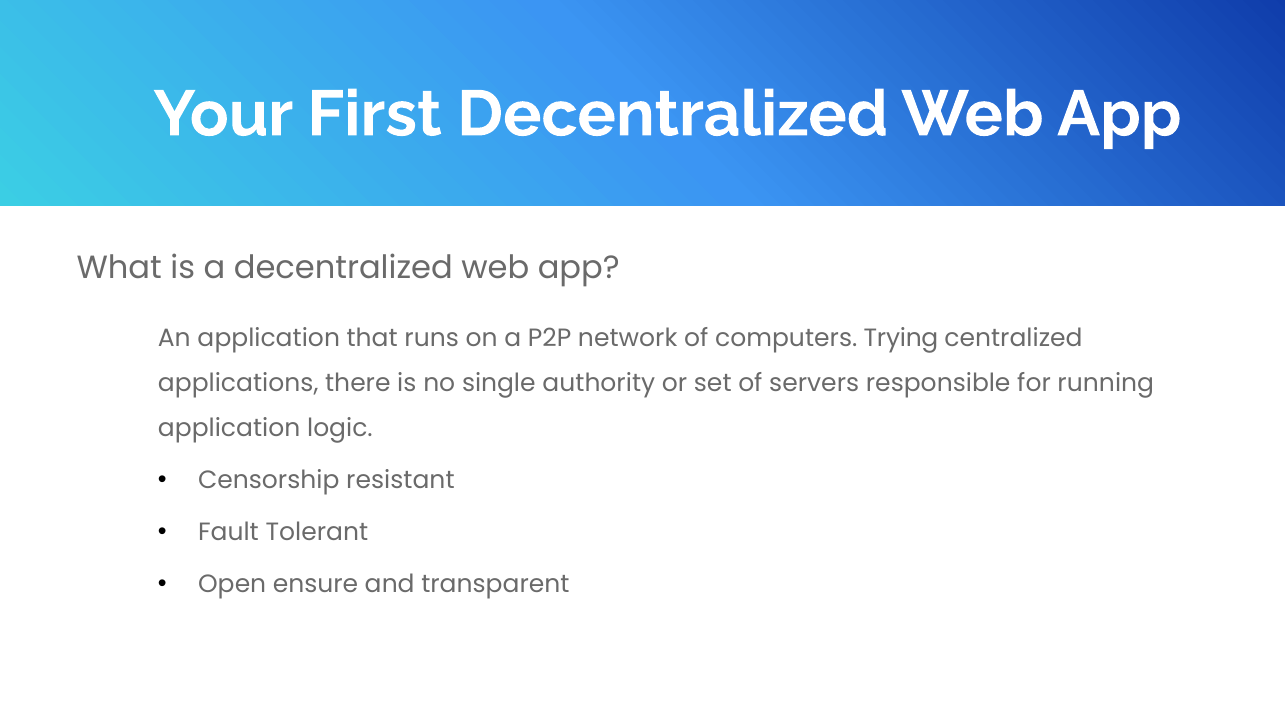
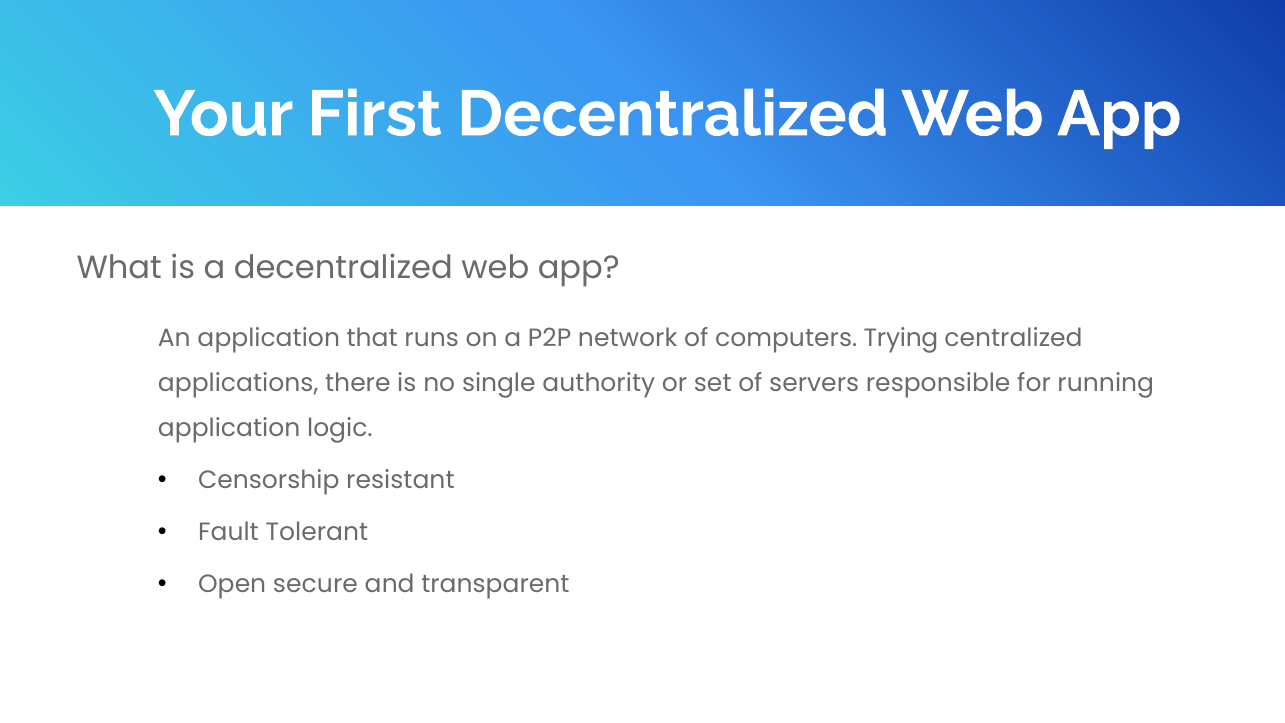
ensure: ensure -> secure (315, 584)
